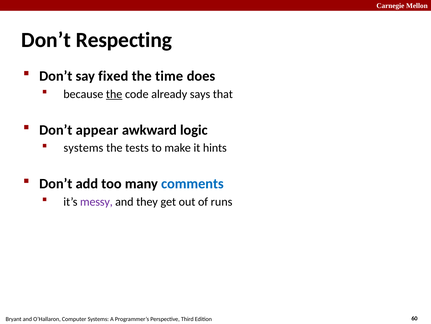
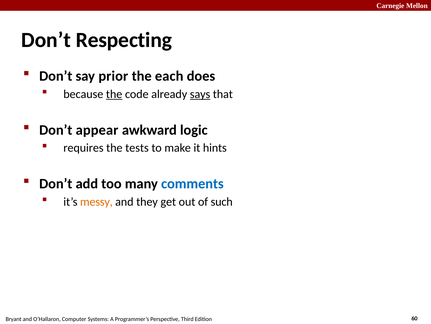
fixed: fixed -> prior (113, 76)
time: time -> each (169, 76)
says underline: none -> present (200, 94)
systems: systems -> requires (83, 148)
messy colour: purple -> orange (96, 201)
runs: runs -> such (222, 201)
